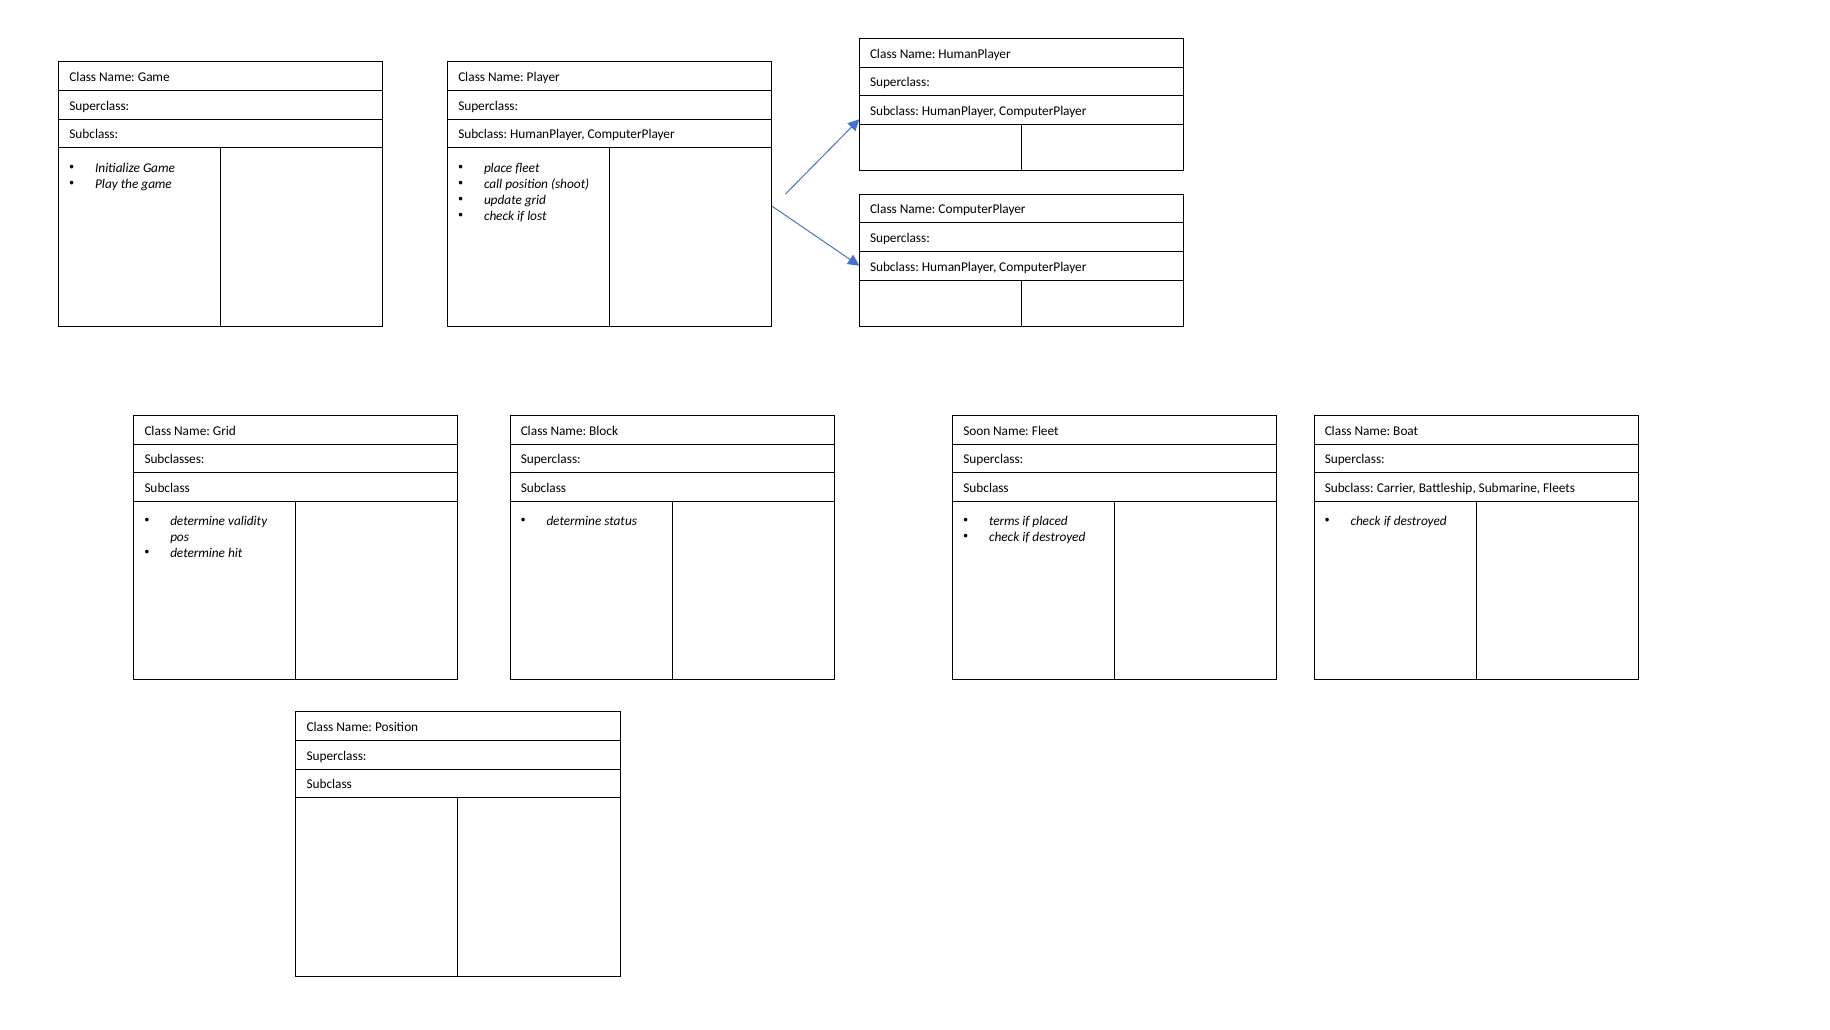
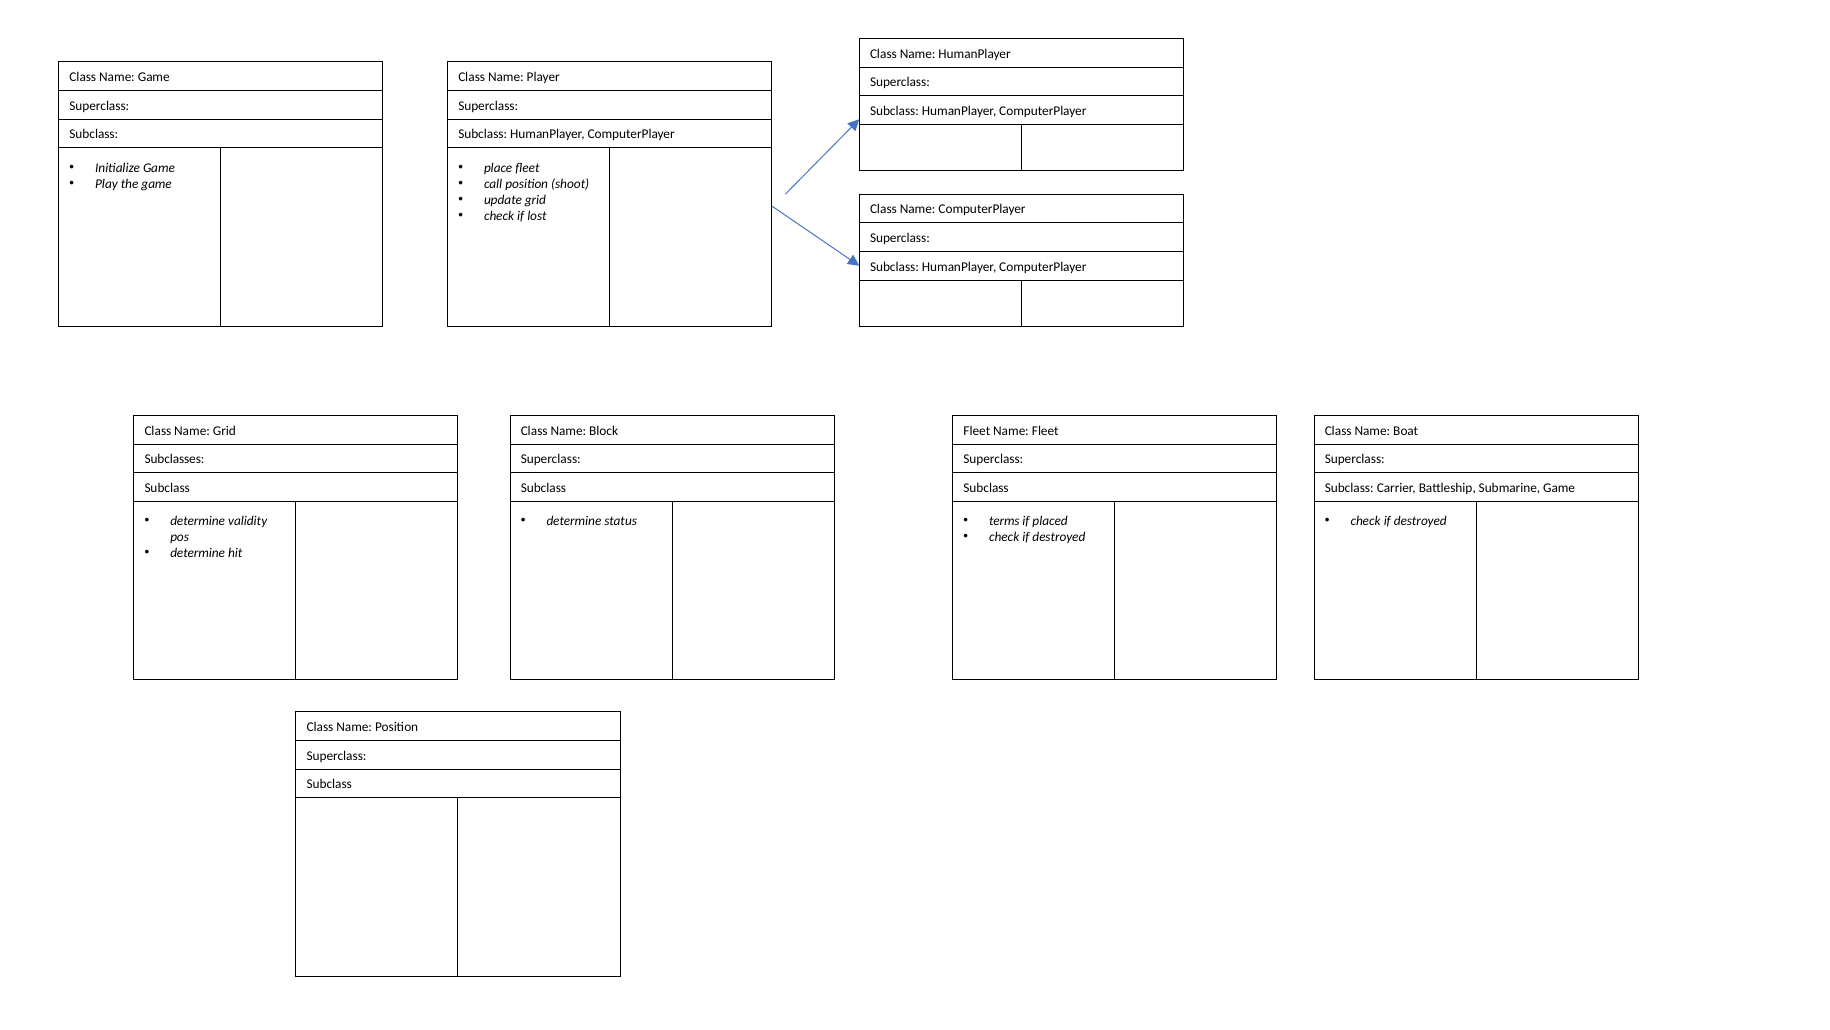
Soon: Soon -> Fleet (977, 431)
Submarine Fleets: Fleets -> Game (1559, 488)
